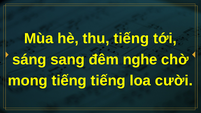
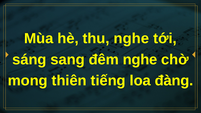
thu tiếng: tiếng -> nghe (131, 38)
mong tiếng: tiếng -> thiên (69, 81)
cười: cười -> đàng (174, 81)
